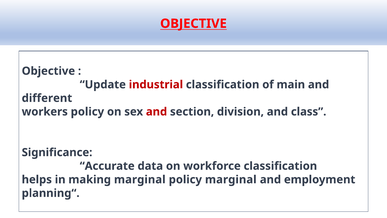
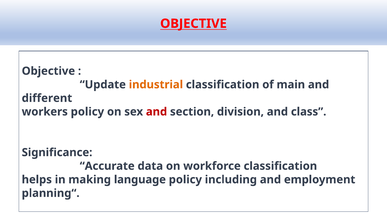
industrial colour: red -> orange (156, 84)
making marginal: marginal -> language (140, 179)
policy marginal: marginal -> including (231, 179)
